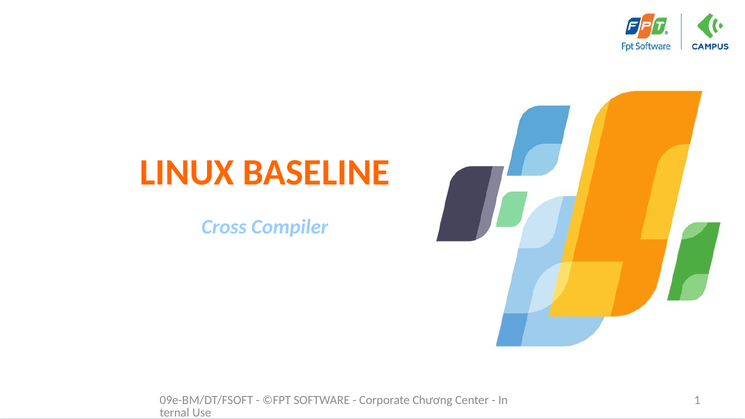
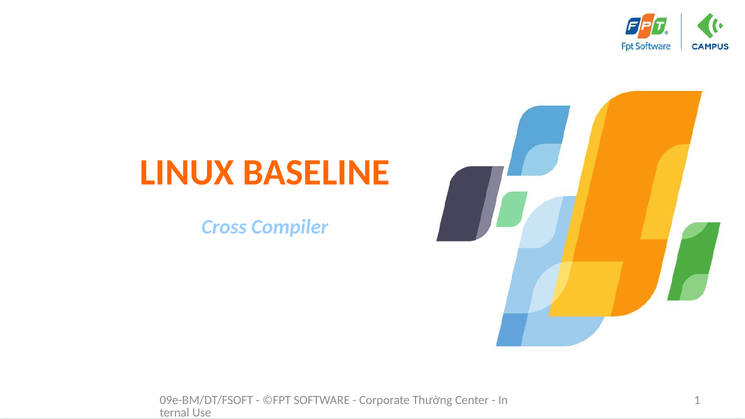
Chương: Chương -> Thường (432, 400)
